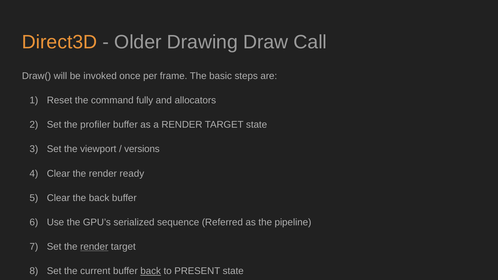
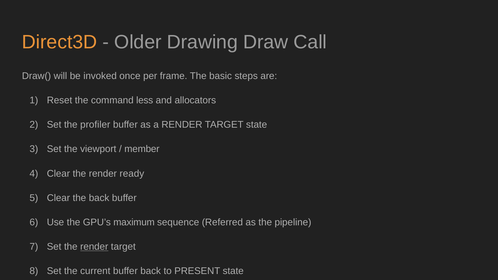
fully: fully -> less (145, 100)
versions: versions -> member (142, 149)
serialized: serialized -> maximum (134, 222)
back underline: present -> none (151, 271)
